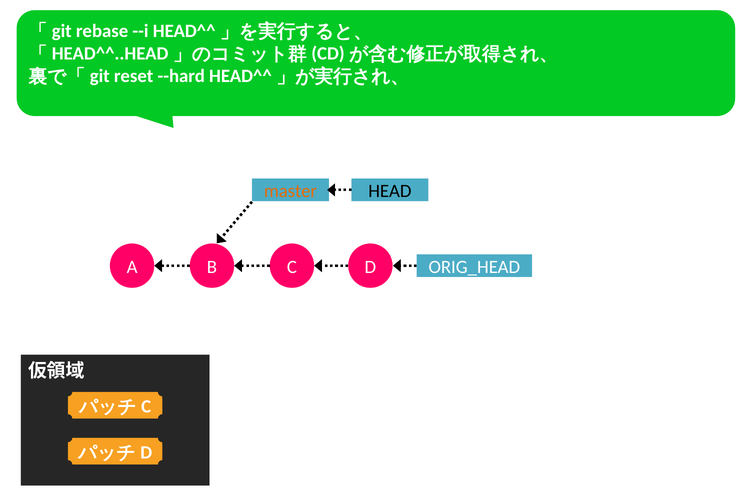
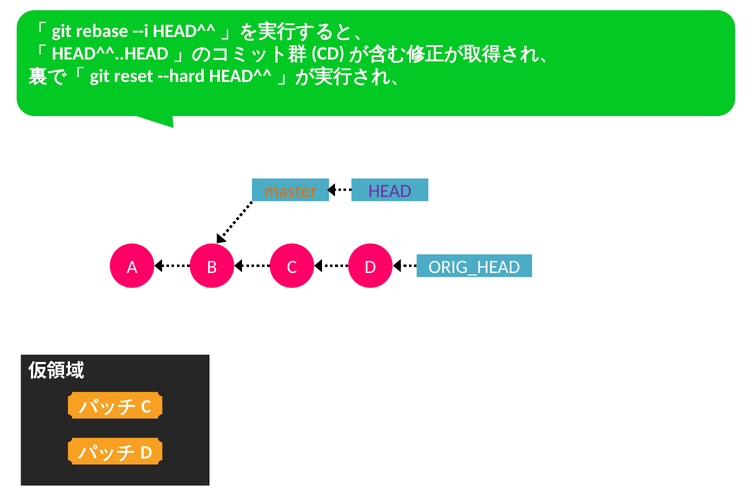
HEAD colour: black -> purple (390, 191)
